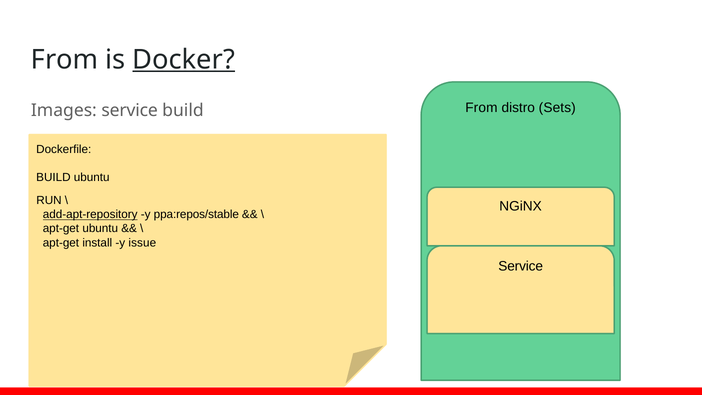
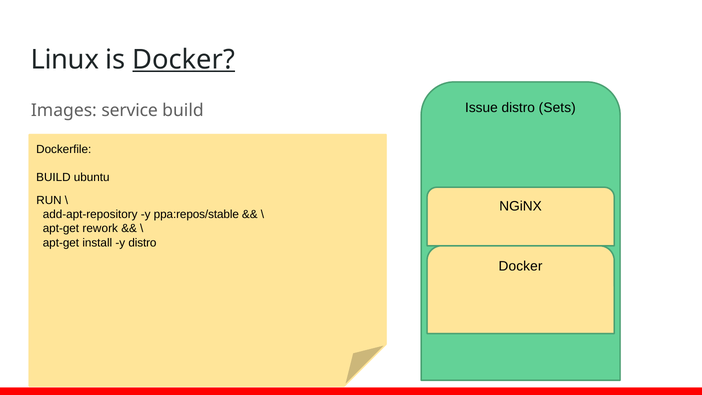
From: From -> Linux (65, 59)
build From: From -> Issue (481, 108)
add-apt-repository underline: present -> none (90, 215)
apt-get ubuntu: ubuntu -> rework (100, 229)
y issue: issue -> distro (142, 243)
Service: Service -> Docker (521, 266)
